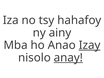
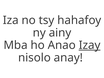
anay underline: present -> none (68, 58)
